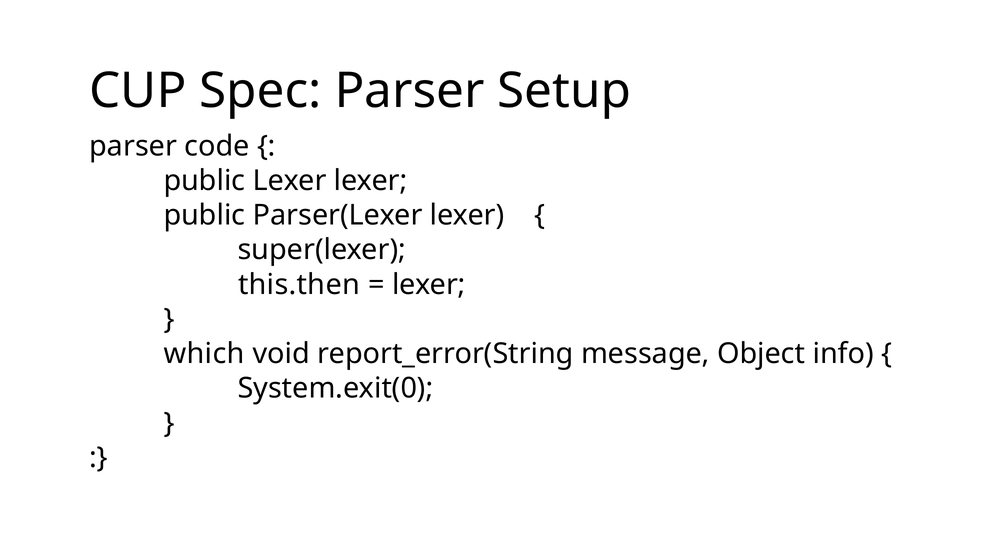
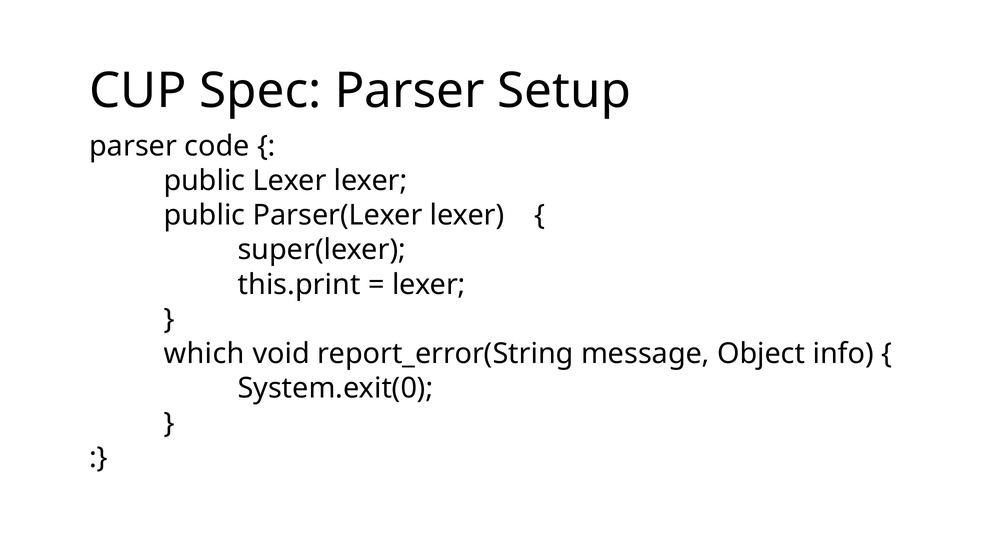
this.then: this.then -> this.print (299, 285)
